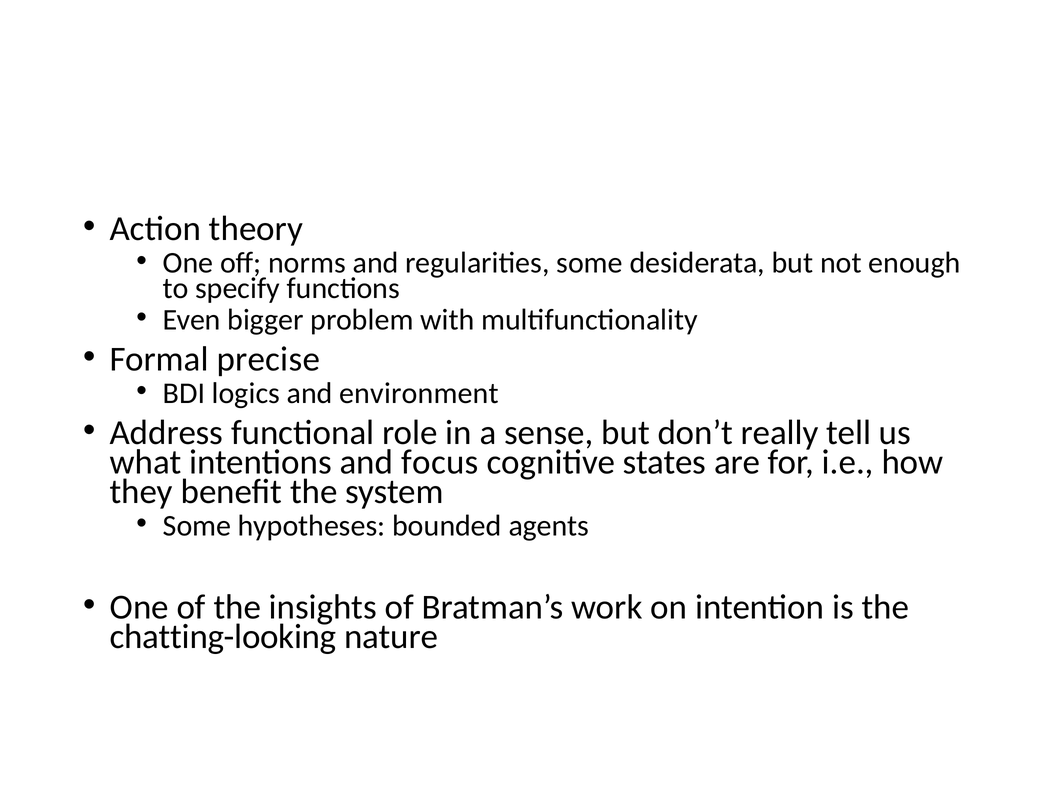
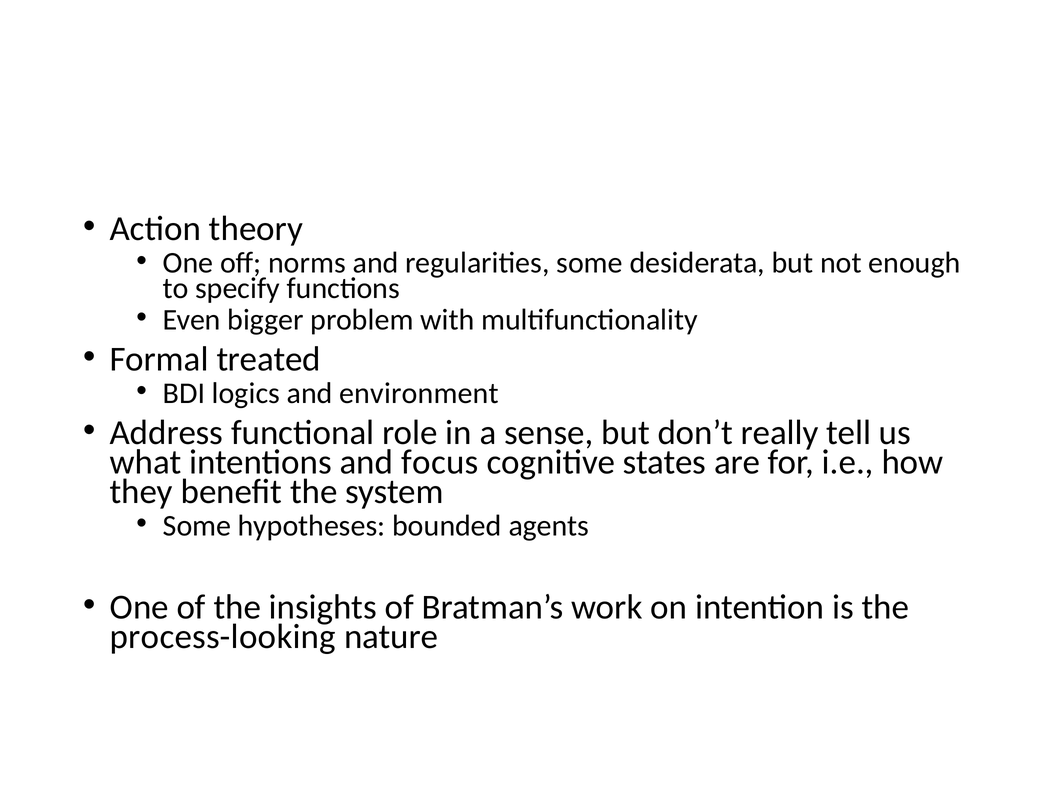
precise: precise -> treated (269, 359)
chatting-looking: chatting-looking -> process-looking (223, 636)
